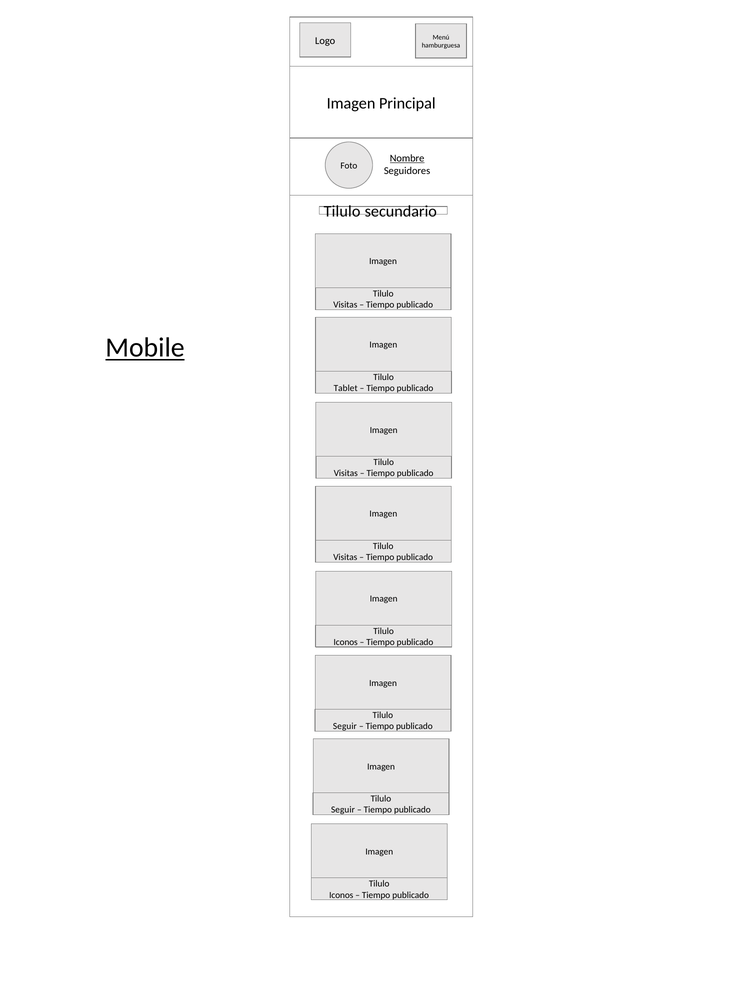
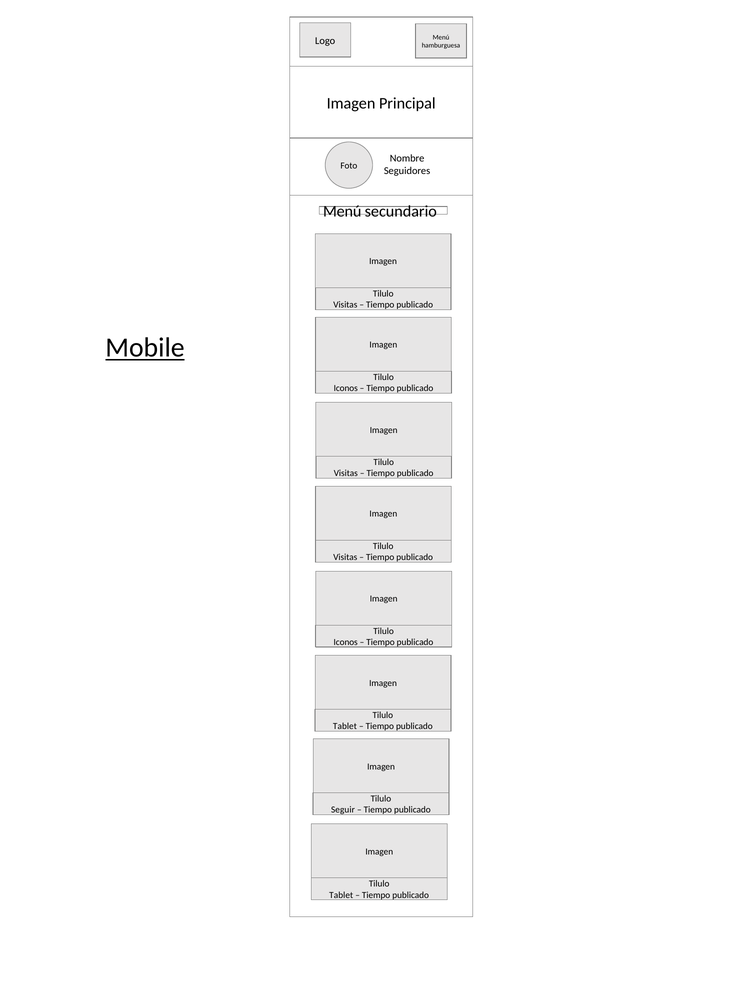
Nombre underline: present -> none (407, 158)
Tilulo: Tilulo -> Menú (342, 212)
Tablet: Tablet -> Iconos (346, 388)
Seguir: Seguir -> Tablet (345, 727)
Iconos: Iconos -> Tablet (341, 895)
